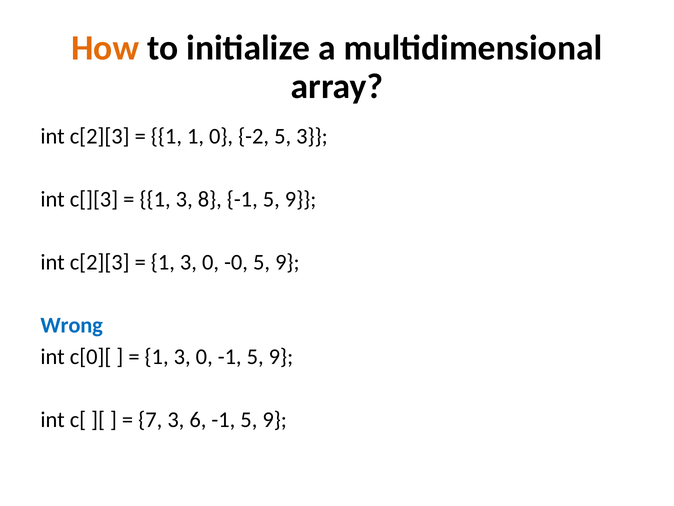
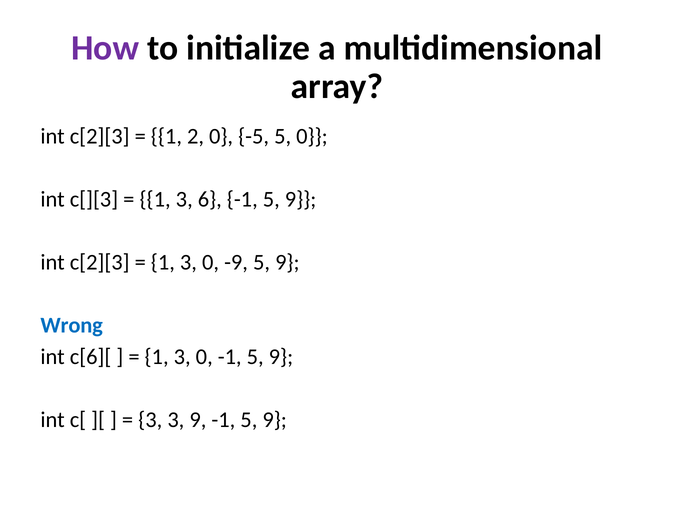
How colour: orange -> purple (105, 48)
1 1: 1 -> 2 (196, 136)
-2: -2 -> -5 (254, 136)
5 3: 3 -> 0 (312, 136)
8: 8 -> 6 (210, 199)
-0: -0 -> -9 (236, 262)
c[0][: c[0][ -> c[6][ (91, 356)
7: 7 -> 3 (150, 419)
3 6: 6 -> 9 (198, 419)
